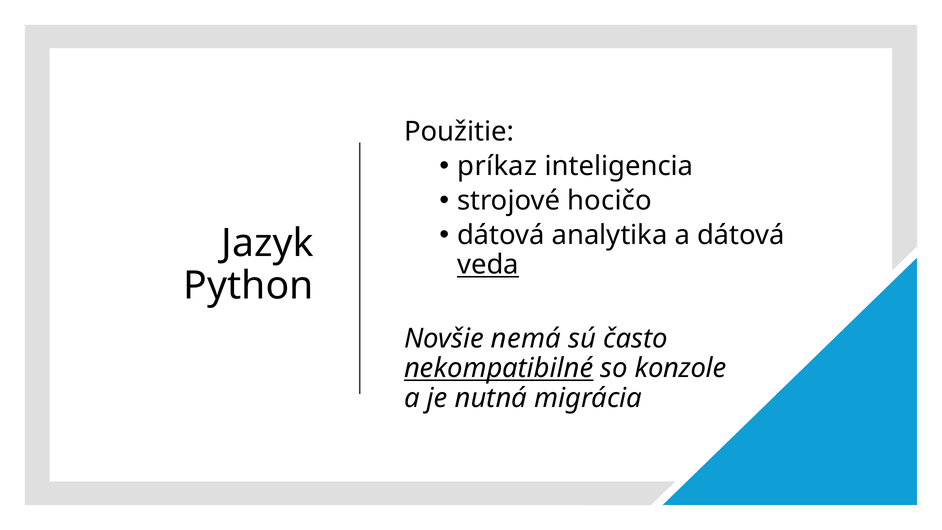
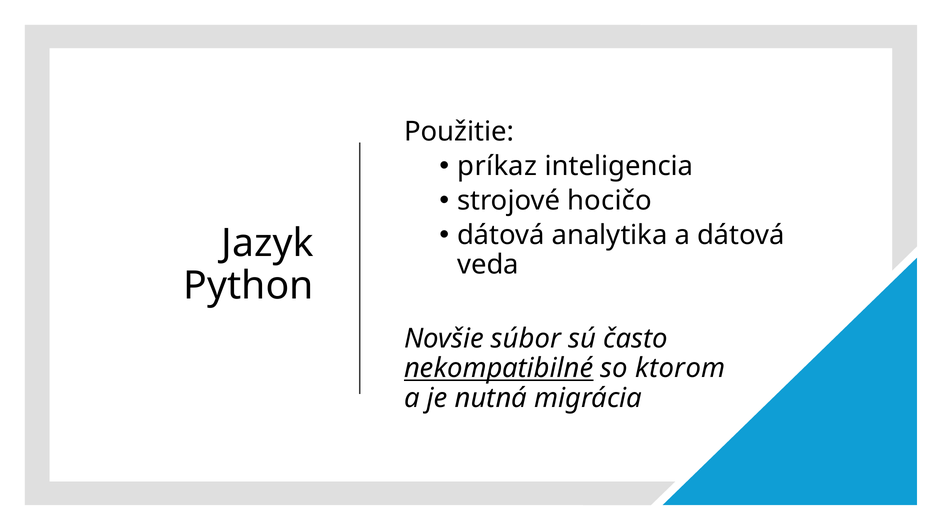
veda underline: present -> none (488, 265)
nemá: nemá -> súbor (526, 339)
konzole: konzole -> ktorom (680, 368)
